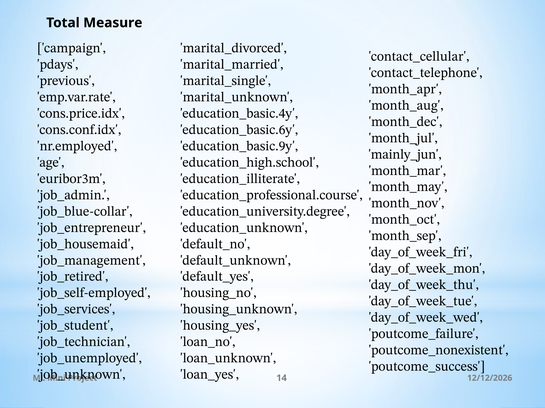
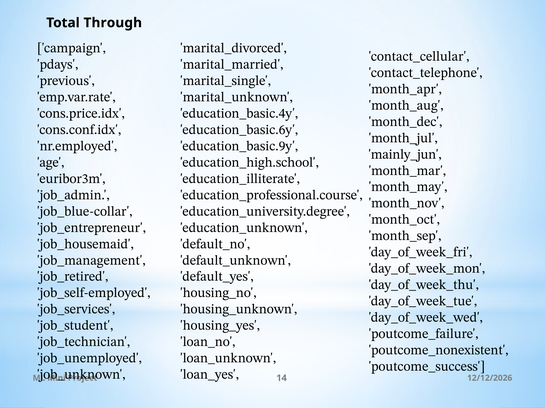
Measure: Measure -> Through (113, 23)
